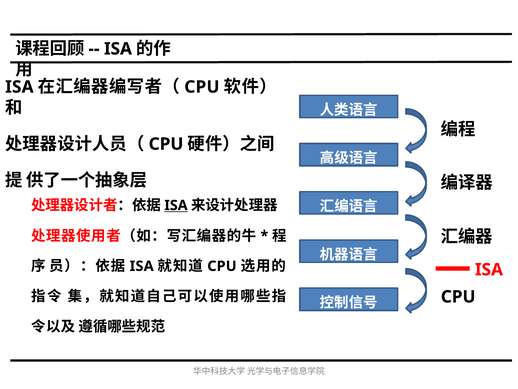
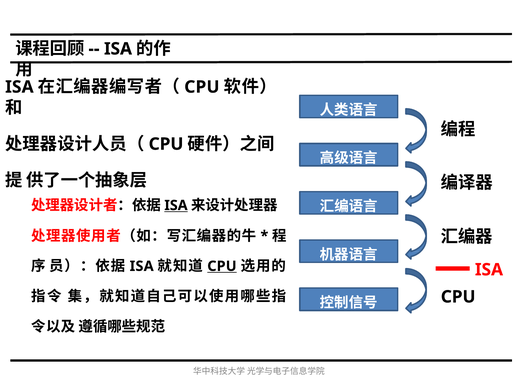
CPU underline: none -> present (222, 266)
